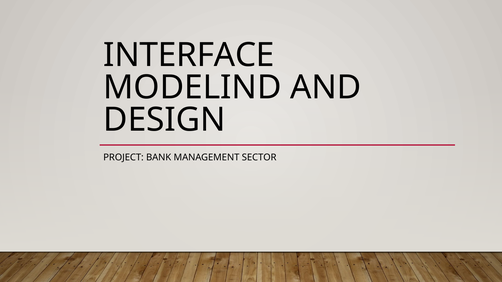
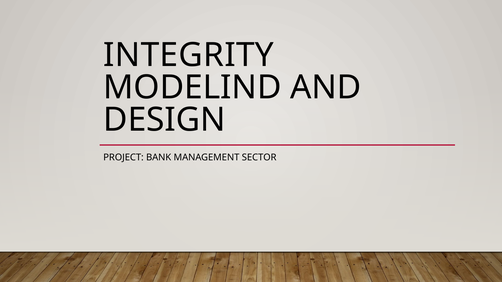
INTERFACE: INTERFACE -> INTEGRITY (189, 55)
